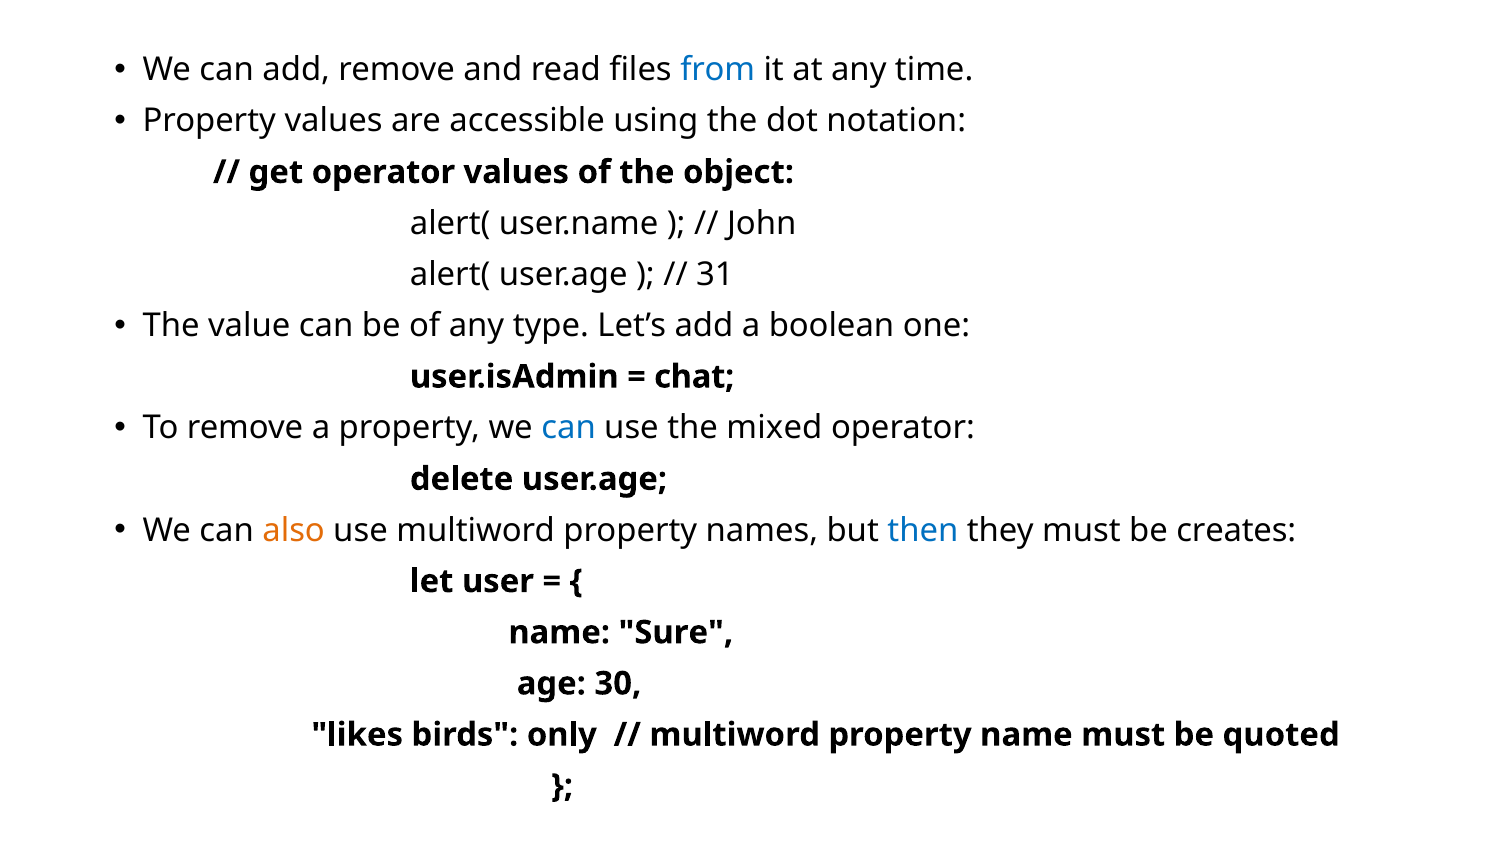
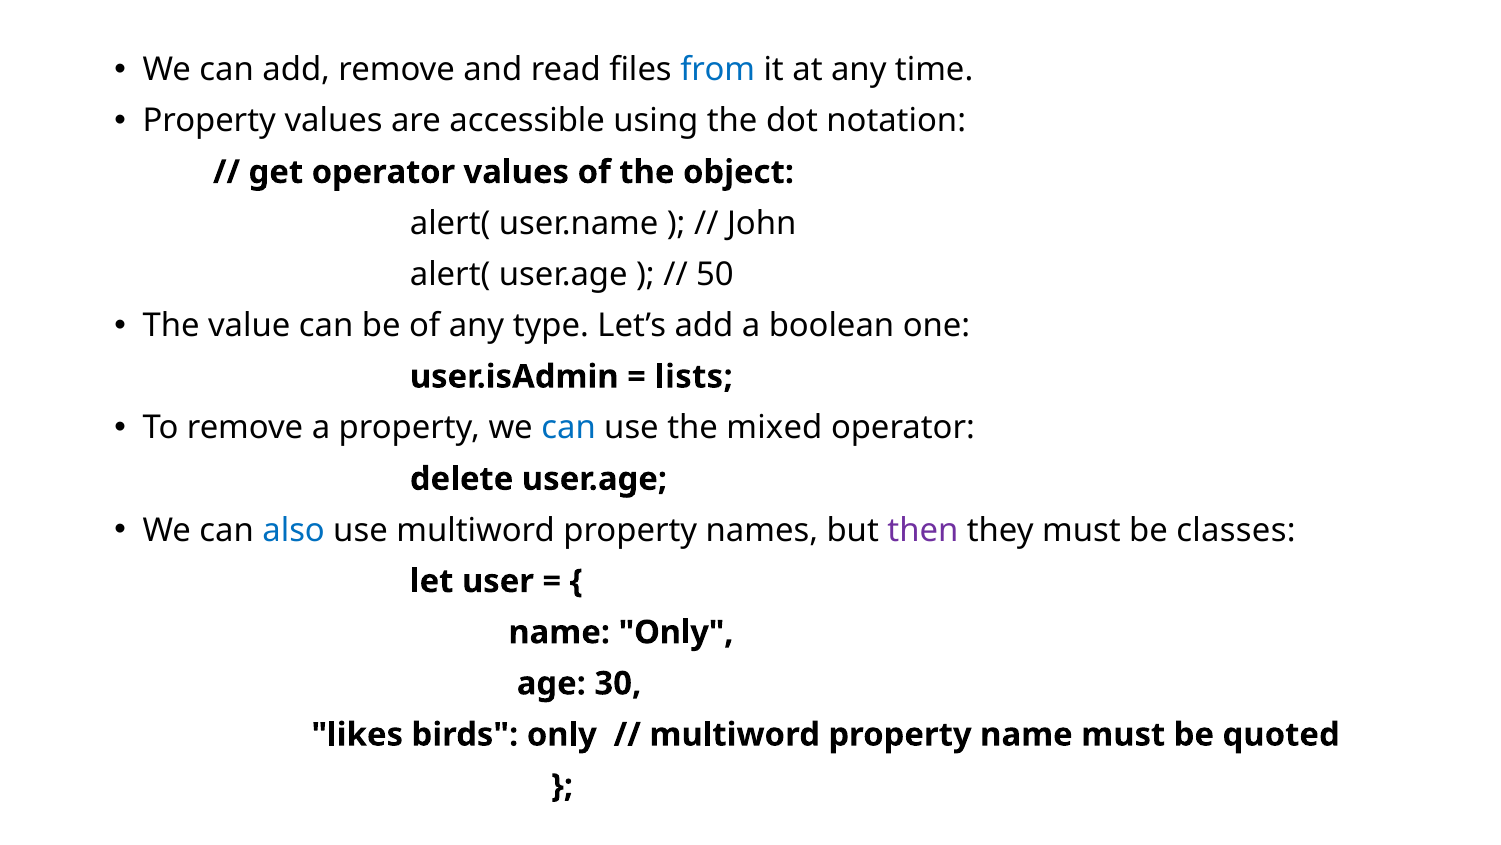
31: 31 -> 50 (715, 274)
chat: chat -> lists (694, 376)
also colour: orange -> blue (294, 530)
then colour: blue -> purple (923, 530)
creates: creates -> classes (1236, 530)
name Sure: Sure -> Only (676, 632)
